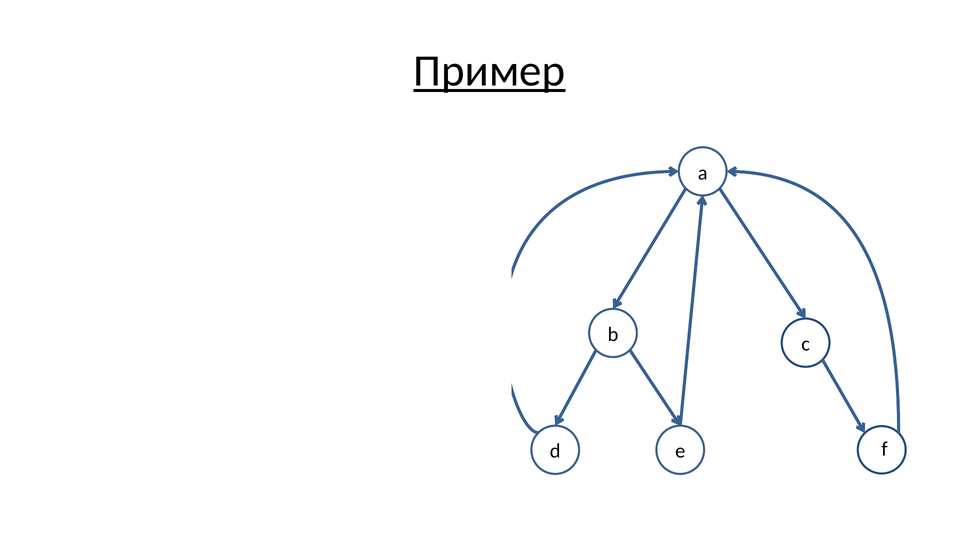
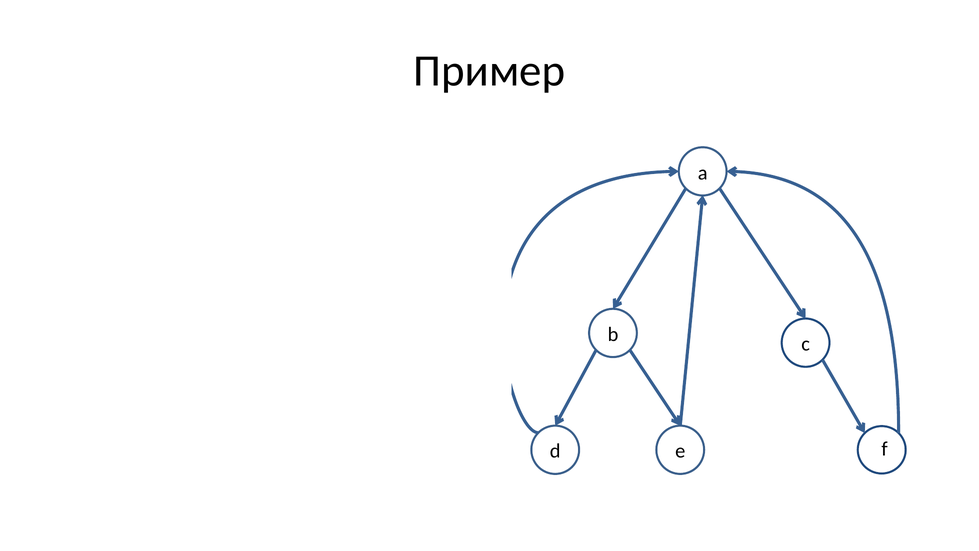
Пример underline: present -> none (489, 71)
